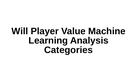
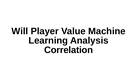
Categories: Categories -> Correlation (69, 50)
